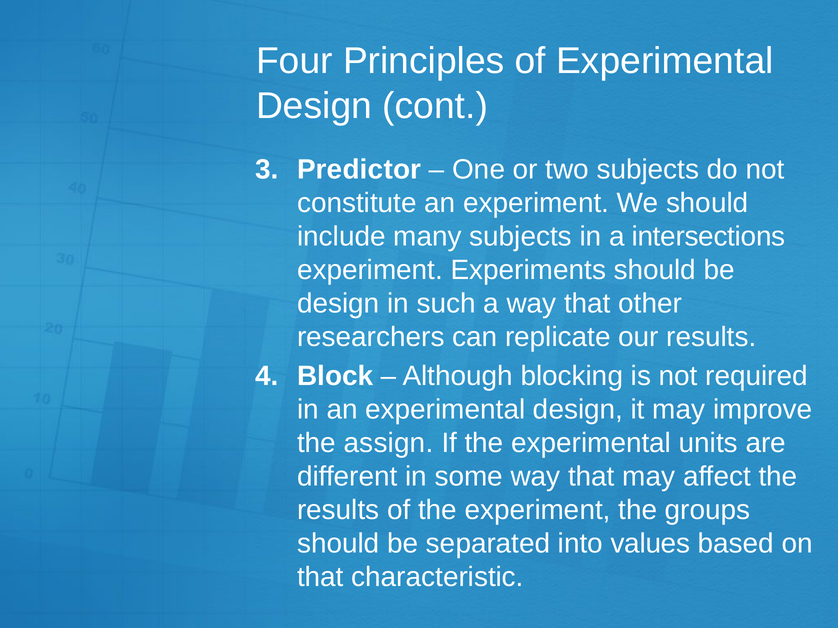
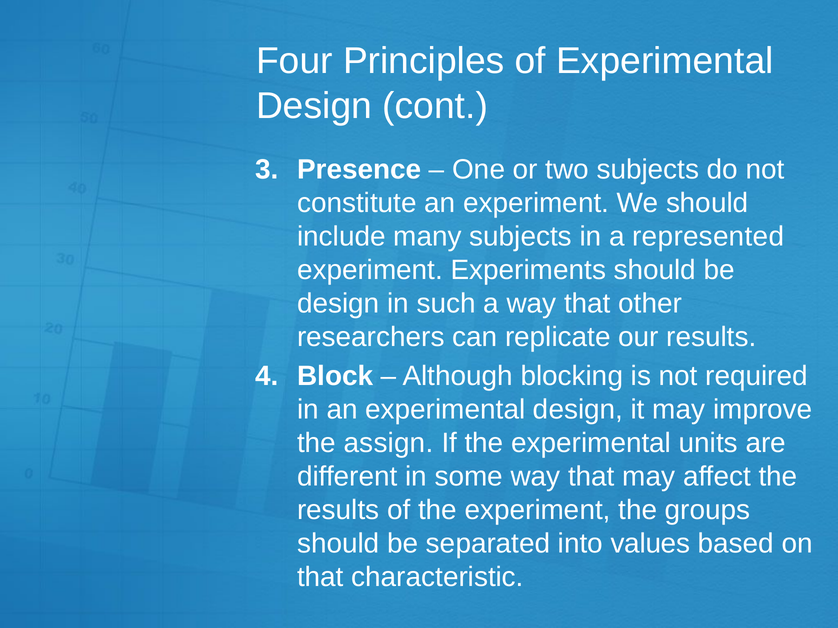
Predictor: Predictor -> Presence (359, 170)
intersections: intersections -> represented (708, 237)
